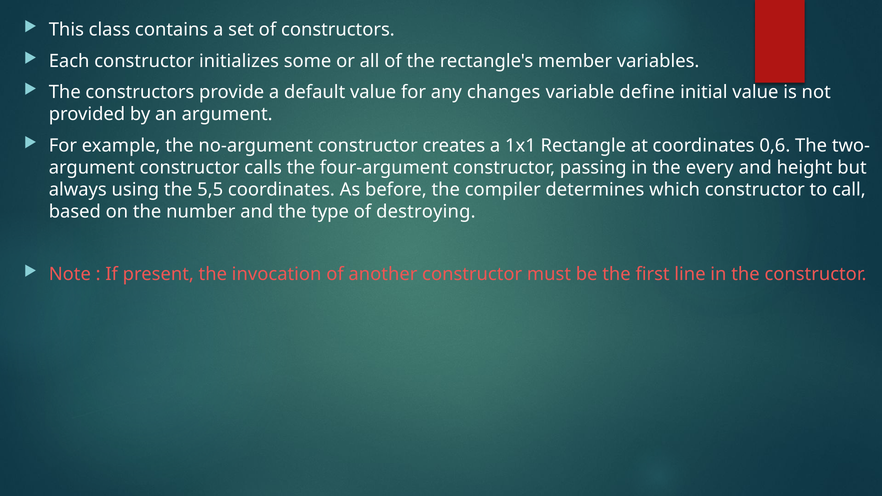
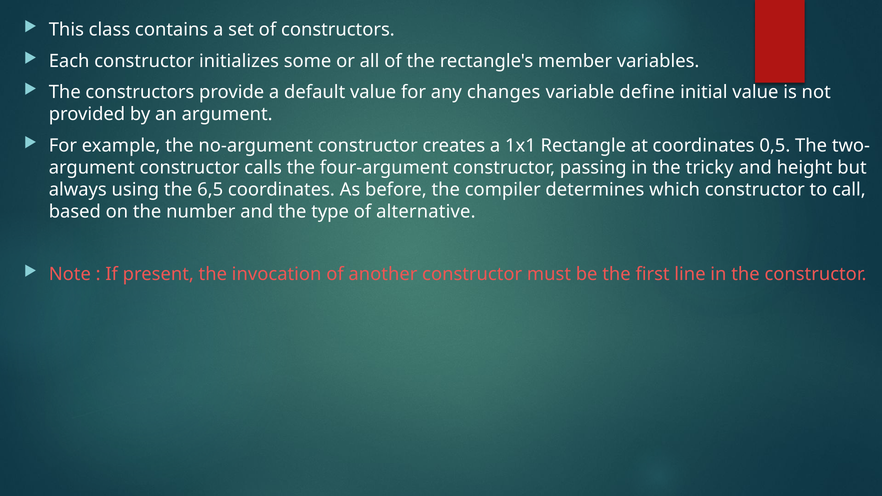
0,6: 0,6 -> 0,5 (775, 146)
every: every -> tricky (710, 168)
5,5: 5,5 -> 6,5 (210, 190)
destroying: destroying -> alternative (426, 212)
